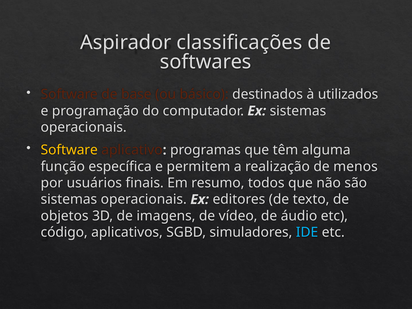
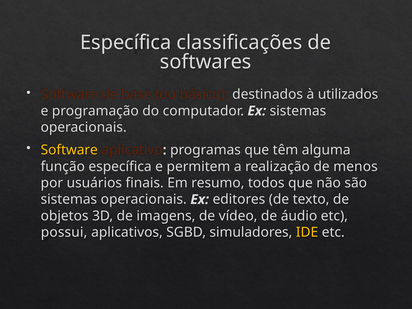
Aspirador: Aspirador -> Específica (126, 43)
código: código -> possui (64, 232)
IDE colour: light blue -> yellow (307, 232)
